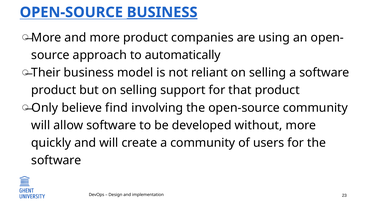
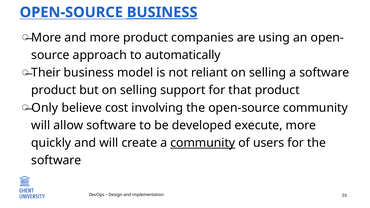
find: find -> cost (117, 108)
without: without -> execute (259, 125)
community underline: none -> present (203, 143)
